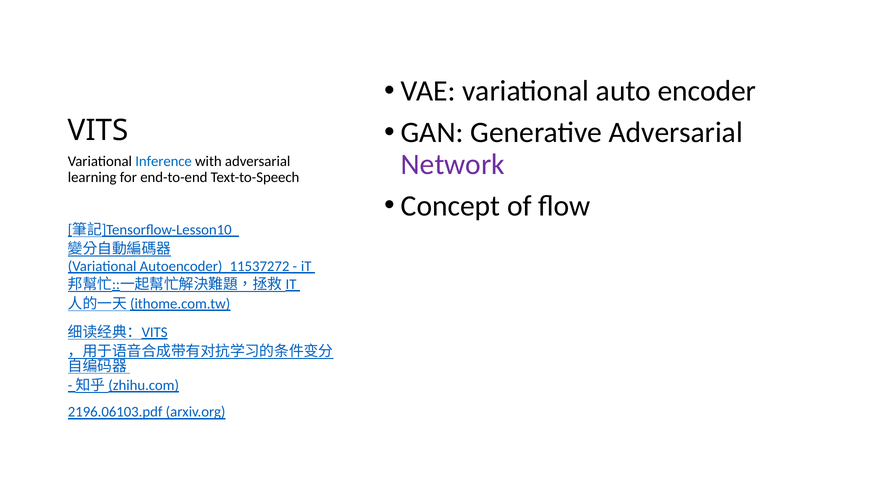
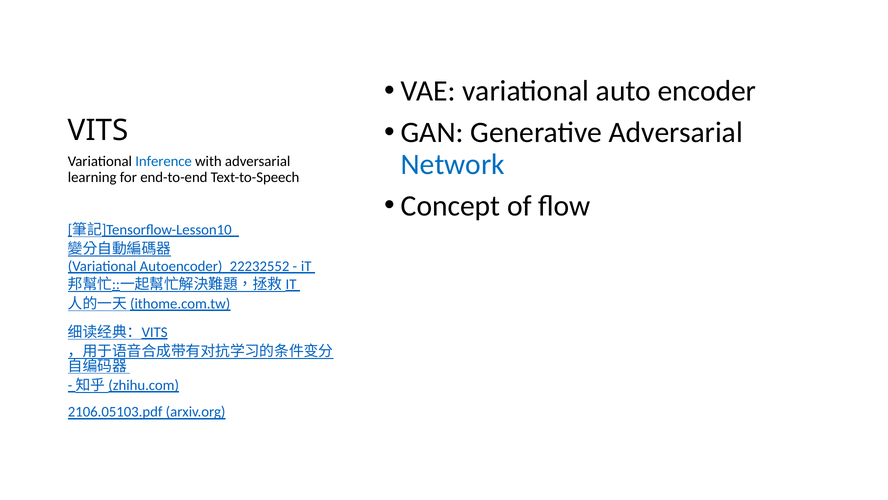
Network colour: purple -> blue (453, 164)
Autoencoder)_11537272: Autoencoder)_11537272 -> Autoencoder)_22232552 (215, 266)
2196.06103.pdf: 2196.06103.pdf -> 2106.05103.pdf (115, 412)
